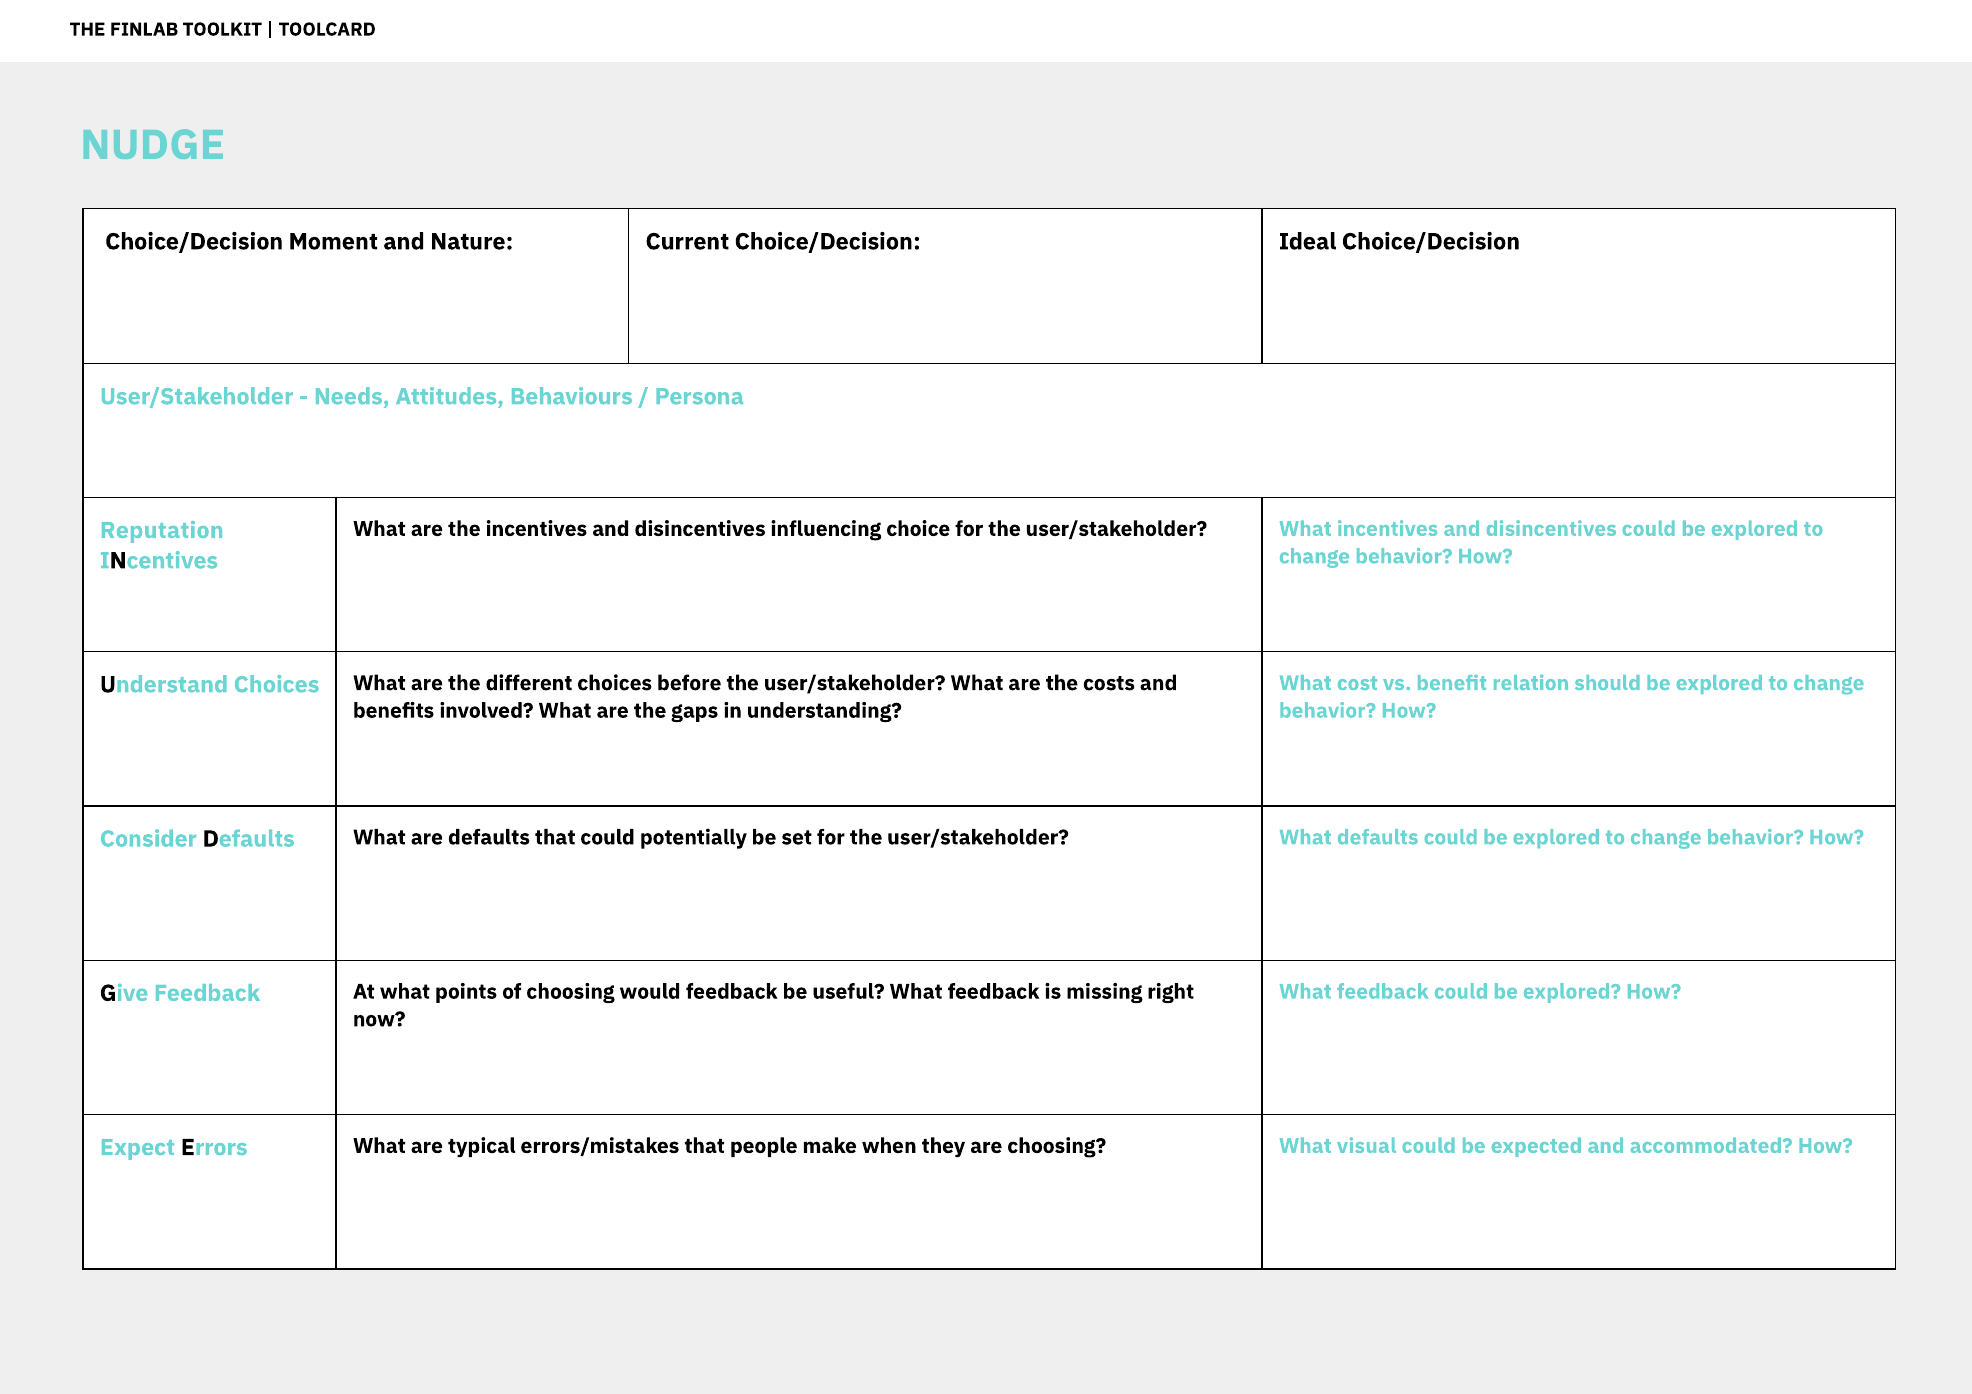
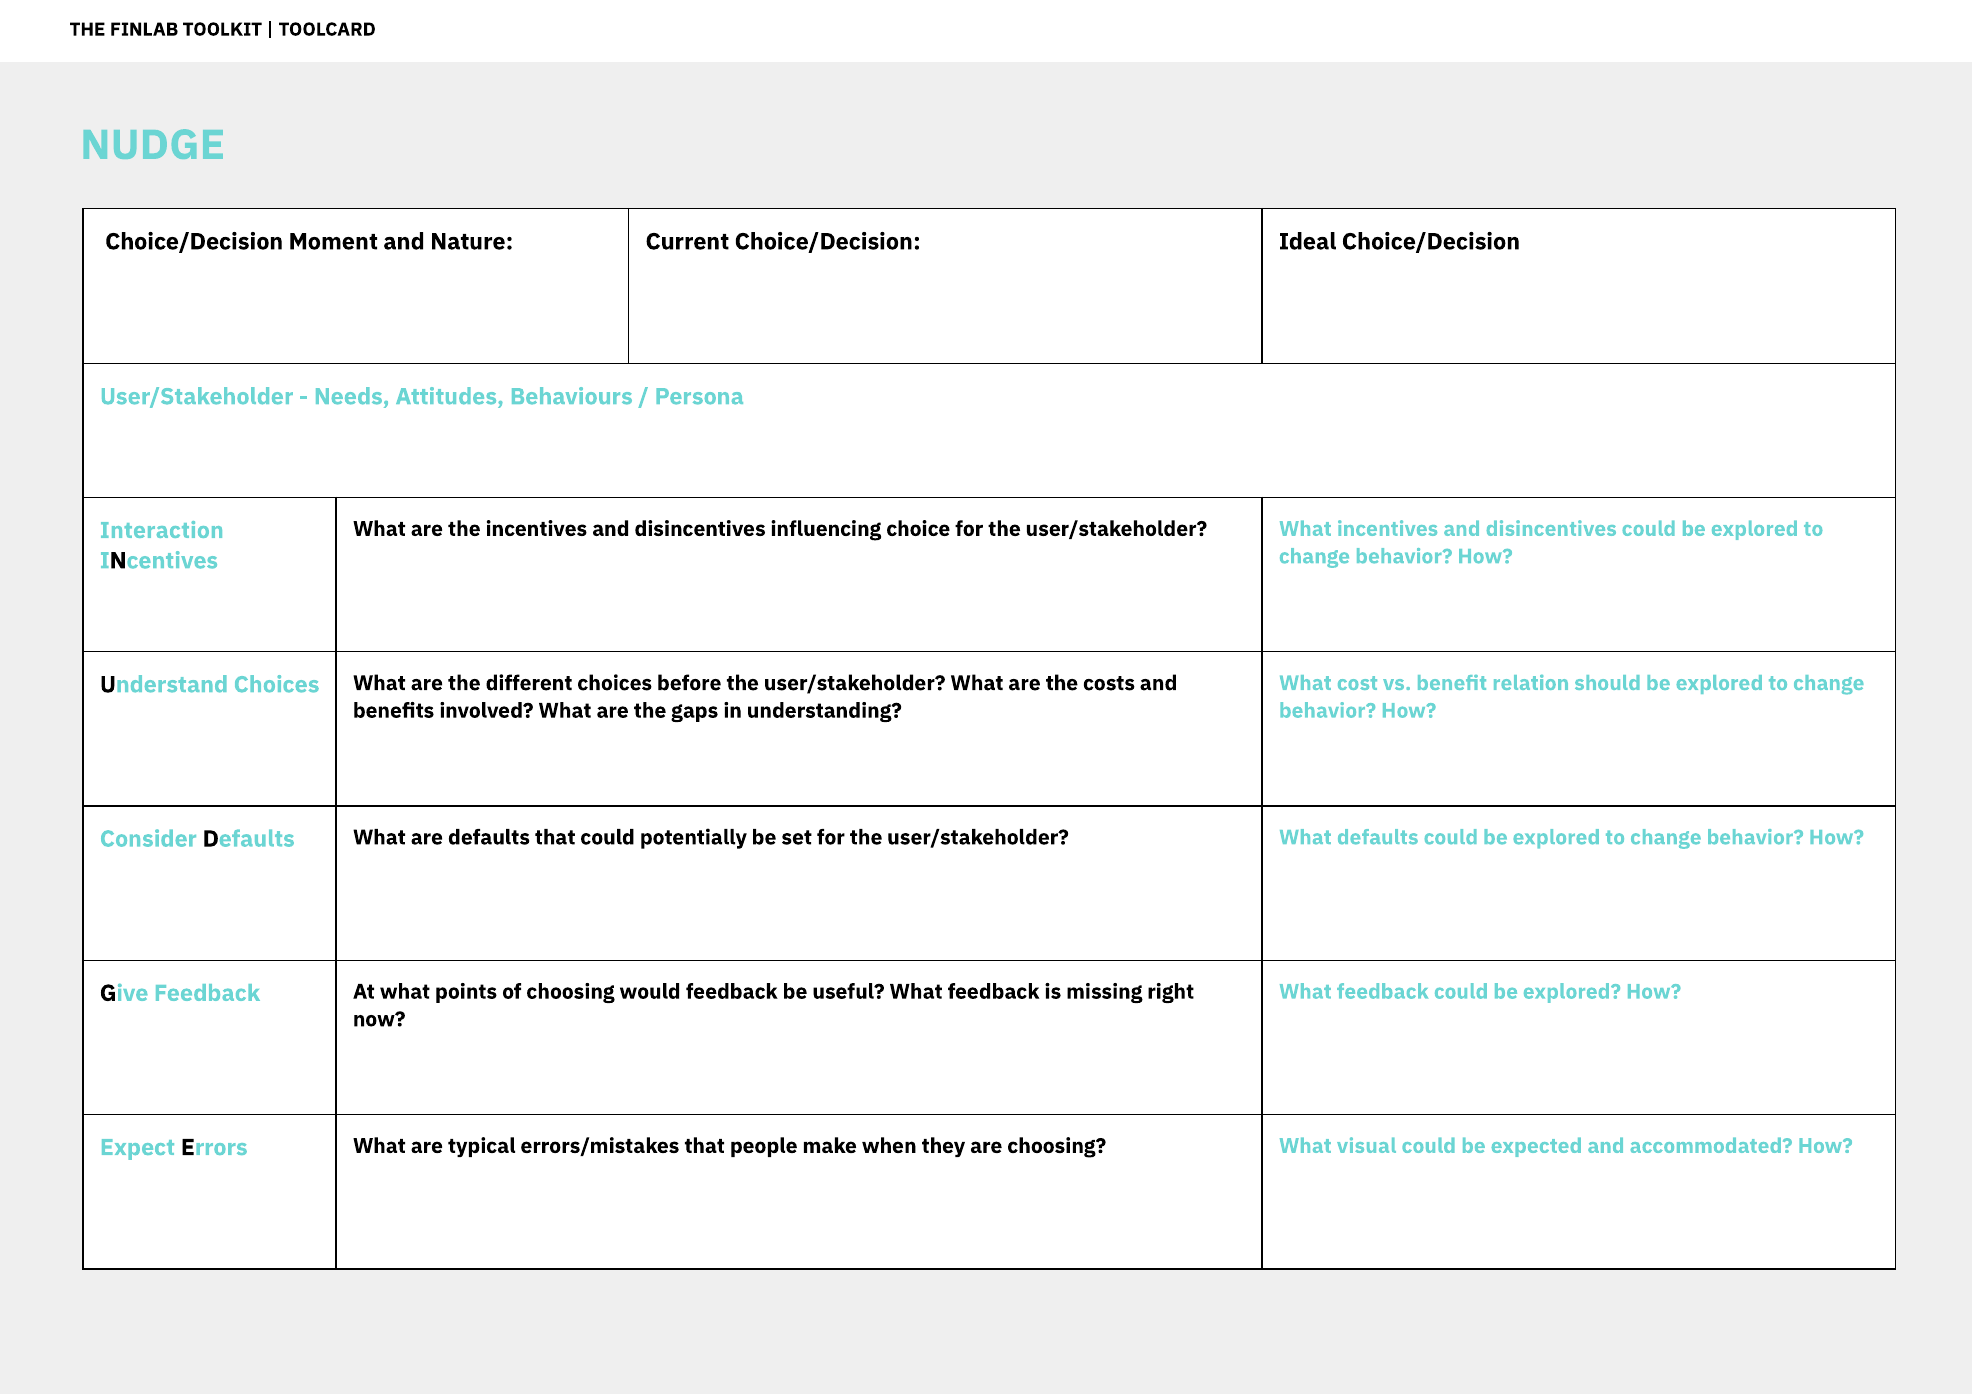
Reputation: Reputation -> Interaction (162, 531)
